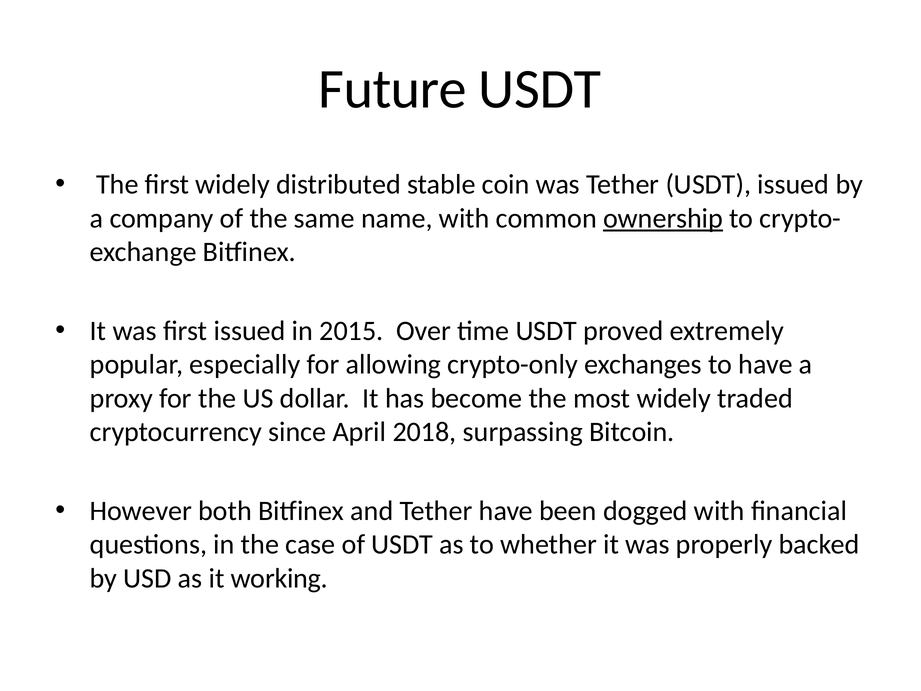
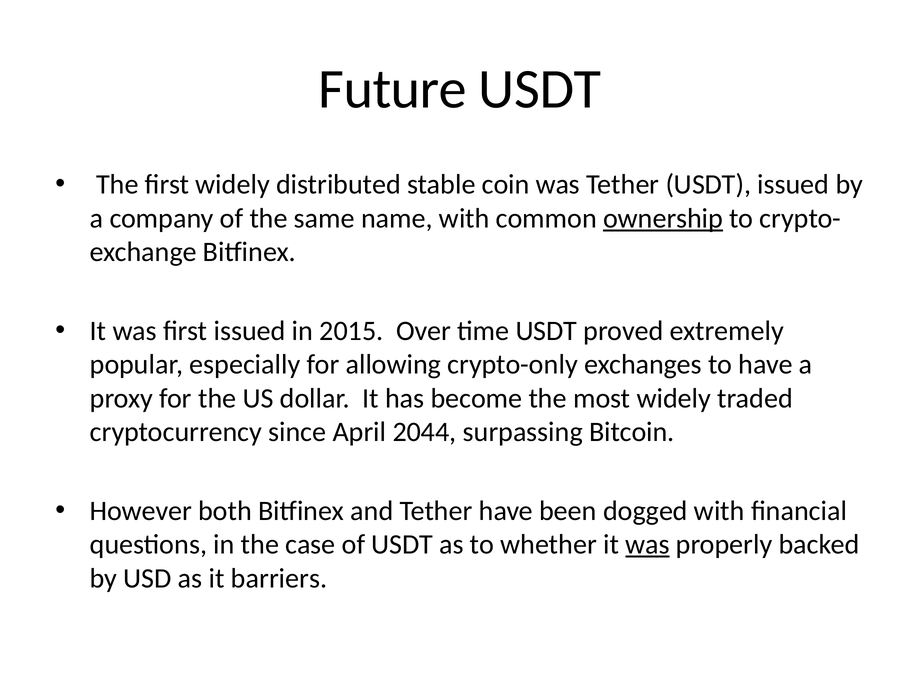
2018: 2018 -> 2044 (424, 432)
was underline: none -> present (648, 544)
working: working -> barriers (279, 578)
